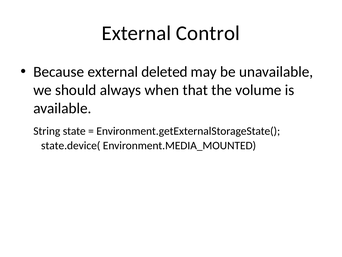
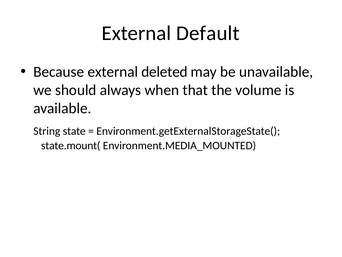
Control: Control -> Default (208, 33)
state.device(: state.device( -> state.mount( (71, 145)
